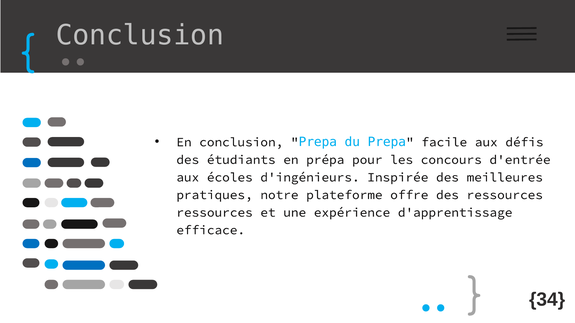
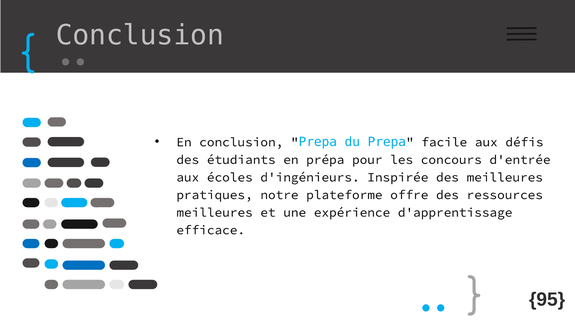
ressources: ressources -> meilleures (215, 213)
34: 34 -> 95 (547, 300)
